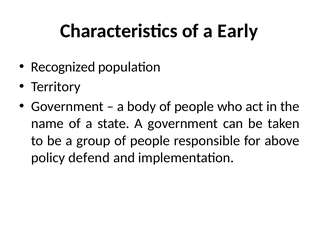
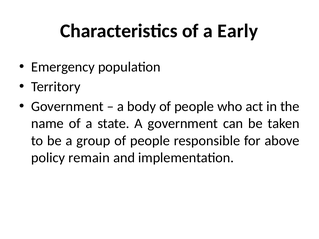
Recognized: Recognized -> Emergency (63, 67)
defend: defend -> remain (89, 158)
